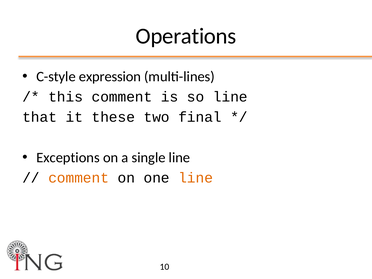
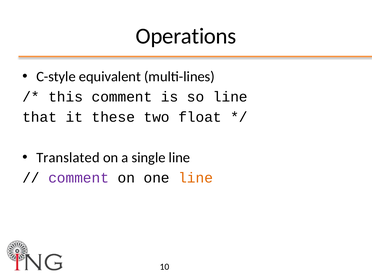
expression: expression -> equivalent (110, 77)
final: final -> float (200, 117)
Exceptions: Exceptions -> Translated (68, 158)
comment colour: orange -> purple (79, 178)
